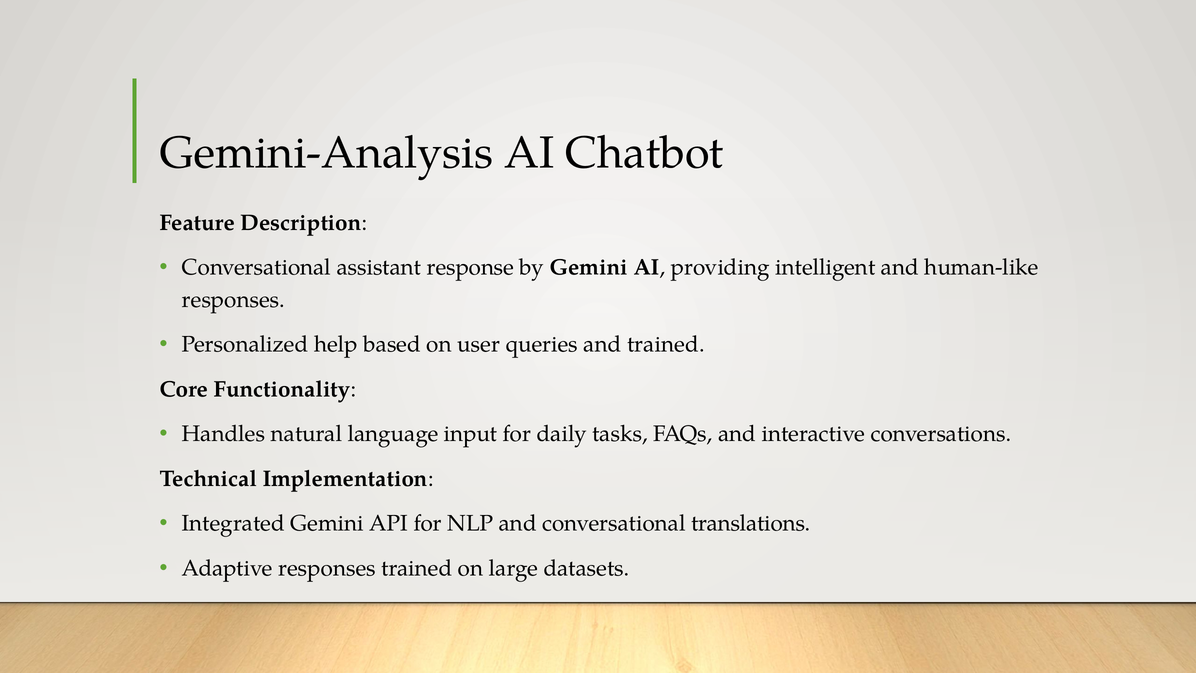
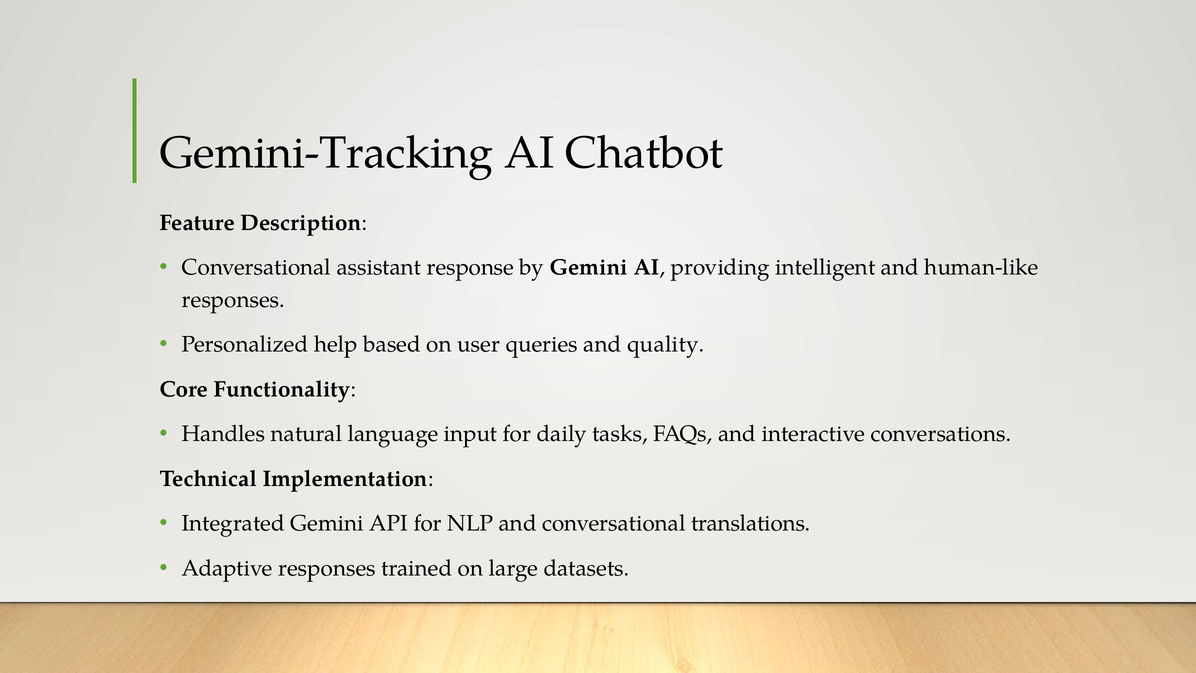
Gemini-Analysis: Gemini-Analysis -> Gemini-Tracking (326, 153)
and trained: trained -> quality (666, 344)
